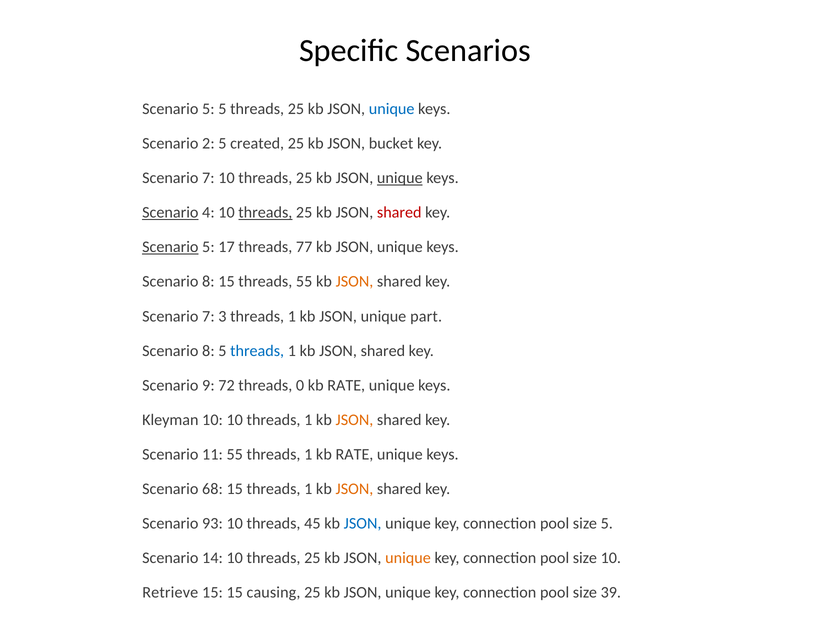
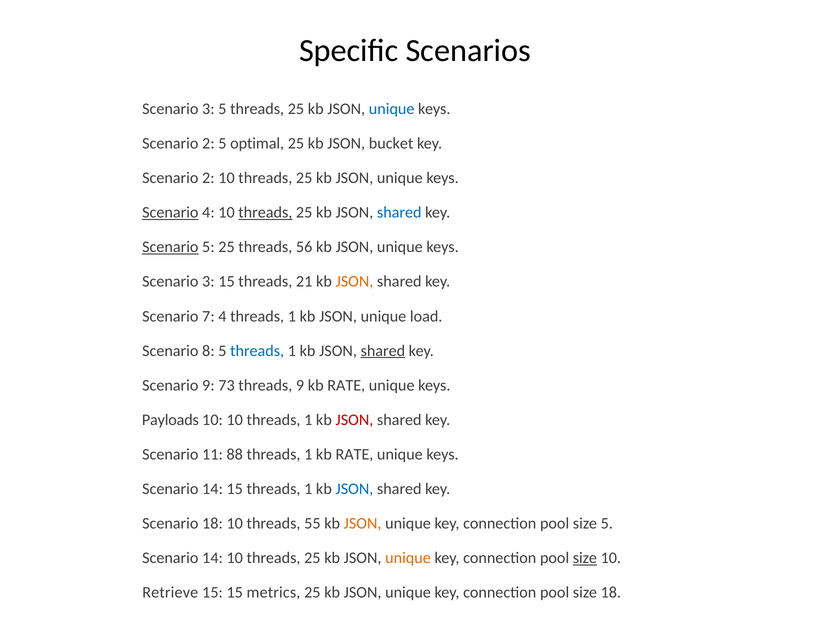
5: 5 -> 3 (208, 109)
created: created -> optimal (257, 144)
7: 7 -> 2 (208, 178)
unique underline: present -> none (400, 178)
shared colour: red -> blue (399, 213)
5 17: 17 -> 25 (227, 247)
77: 77 -> 56 (304, 247)
8: 8 -> 3 (208, 282)
threads 55: 55 -> 21 (304, 282)
7 3: 3 -> 4 (222, 316)
part: part -> load (426, 316)
shared underline: none -> present (383, 351)
72: 72 -> 73 (227, 386)
threads 0: 0 -> 9 (300, 386)
Kleyman: Kleyman -> Payloads (170, 420)
JSON colour: orange -> red (354, 420)
11 55: 55 -> 88 (235, 455)
68: 68 -> 14 (212, 489)
JSON colour: orange -> blue (354, 489)
Scenario 93: 93 -> 18 (212, 524)
45: 45 -> 55 (312, 524)
JSON colour: blue -> orange (363, 524)
size underline: none -> present (585, 559)
causing: causing -> metrics (273, 593)
size 39: 39 -> 18 (611, 593)
